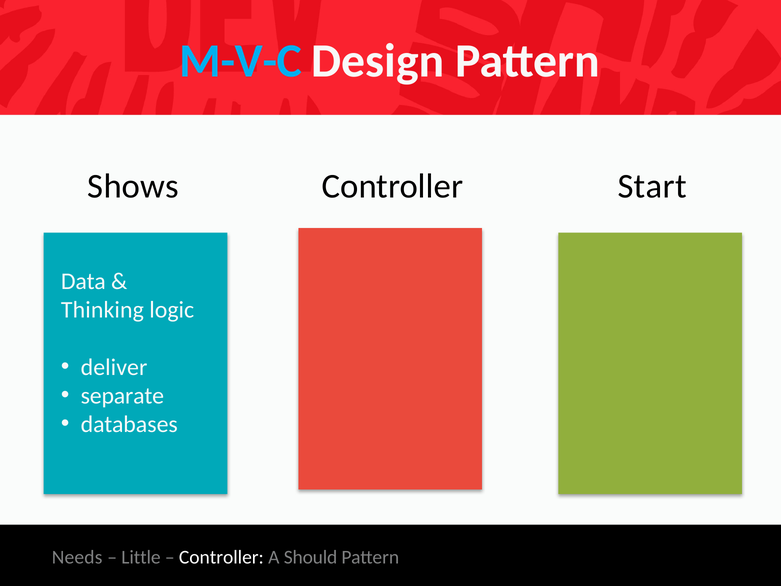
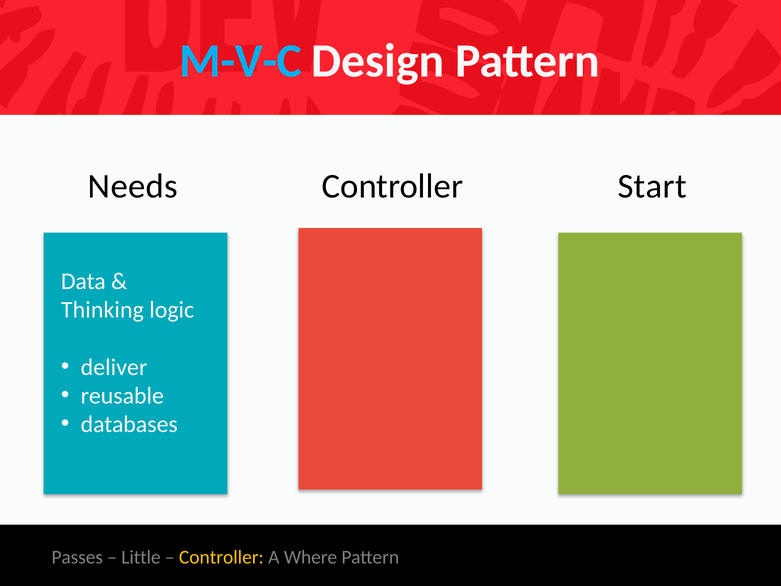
Shows: Shows -> Needs (133, 186)
separate: separate -> reusable (122, 396)
Needs: Needs -> Passes (77, 557)
Controller colour: white -> yellow (221, 557)
Should: Should -> Where (311, 557)
